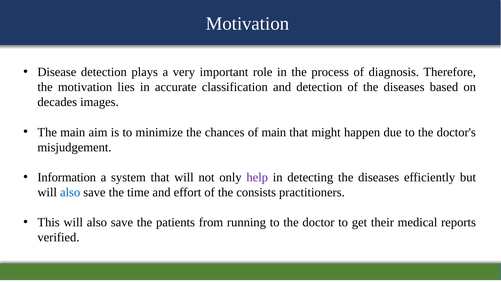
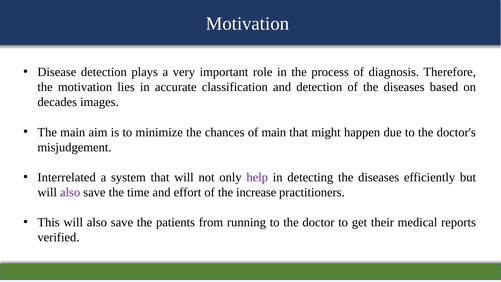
Information: Information -> Interrelated (67, 177)
also colour: blue -> purple (70, 192)
consists: consists -> increase (256, 192)
